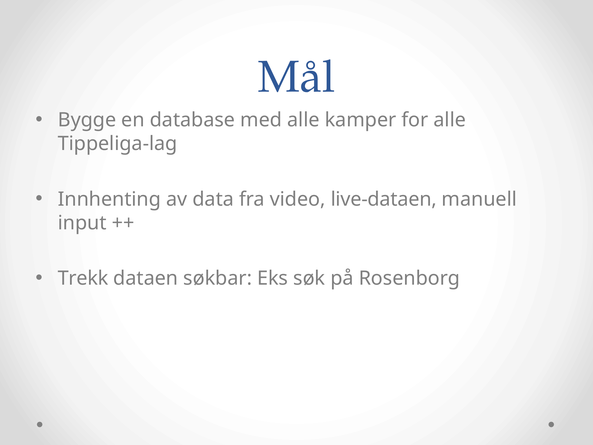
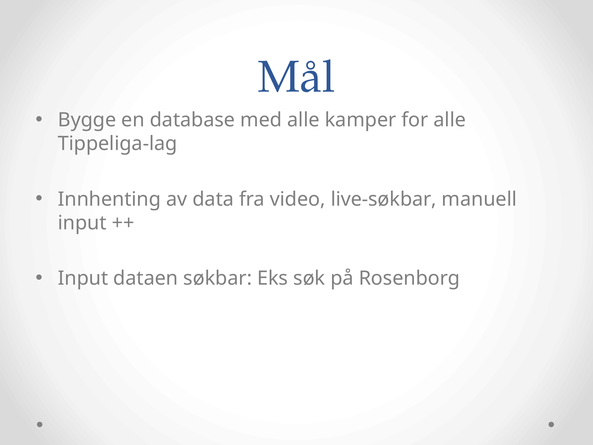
live-dataen: live-dataen -> live-søkbar (384, 199)
Trekk: Trekk -> Input (83, 278)
